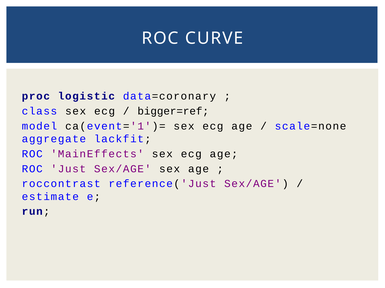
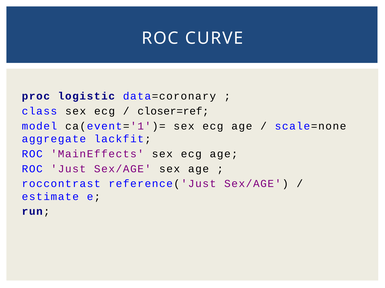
bigger=ref: bigger=ref -> closer=ref (173, 111)
